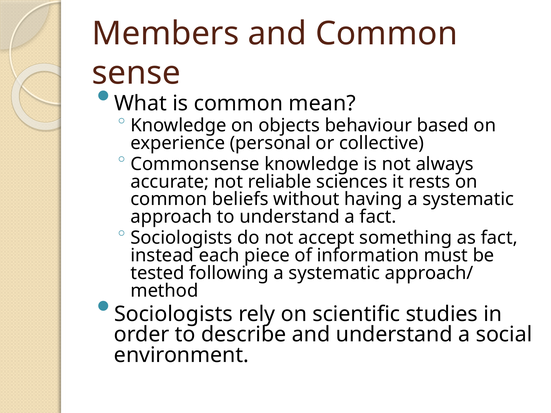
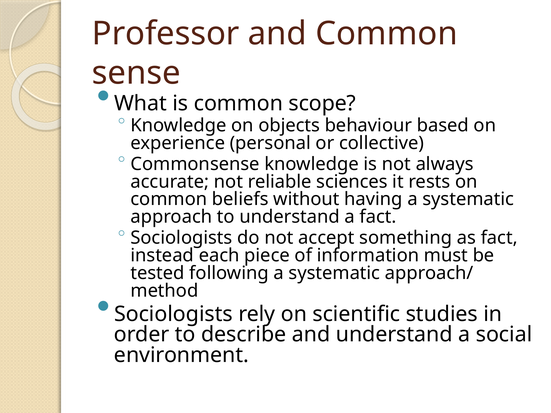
Members: Members -> Professor (166, 34)
mean: mean -> scope (322, 103)
